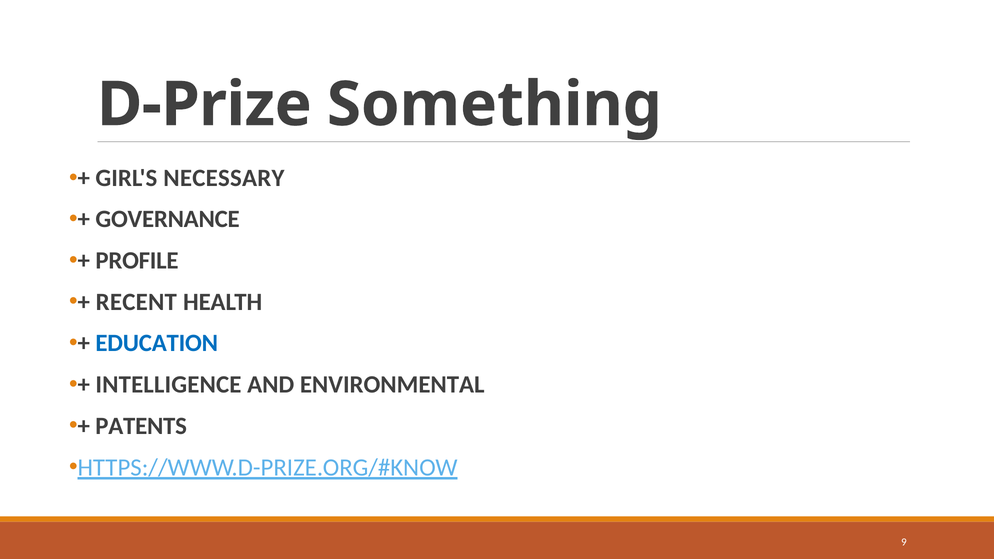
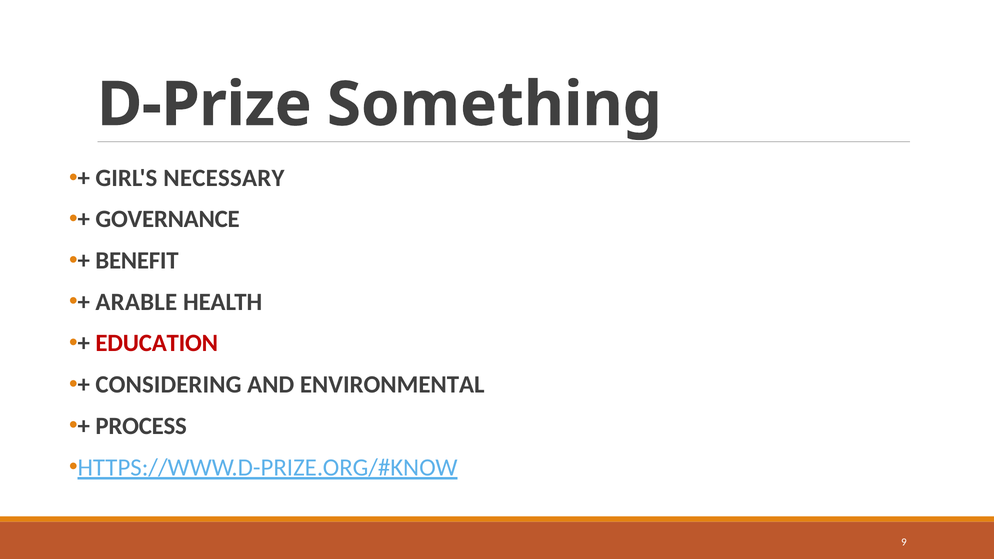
PROFILE: PROFILE -> BENEFIT (137, 261)
RECENT: RECENT -> ARABLE (136, 302)
EDUCATION colour: blue -> red (157, 343)
INTELLIGENCE: INTELLIGENCE -> CONSIDERING (168, 385)
PATENTS: PATENTS -> PROCESS (141, 426)
